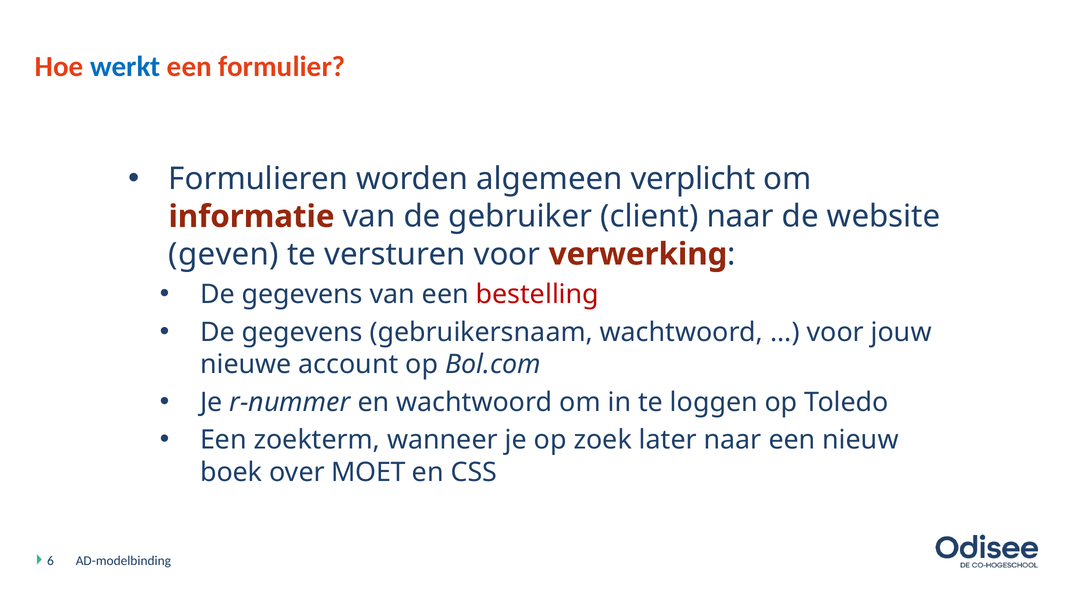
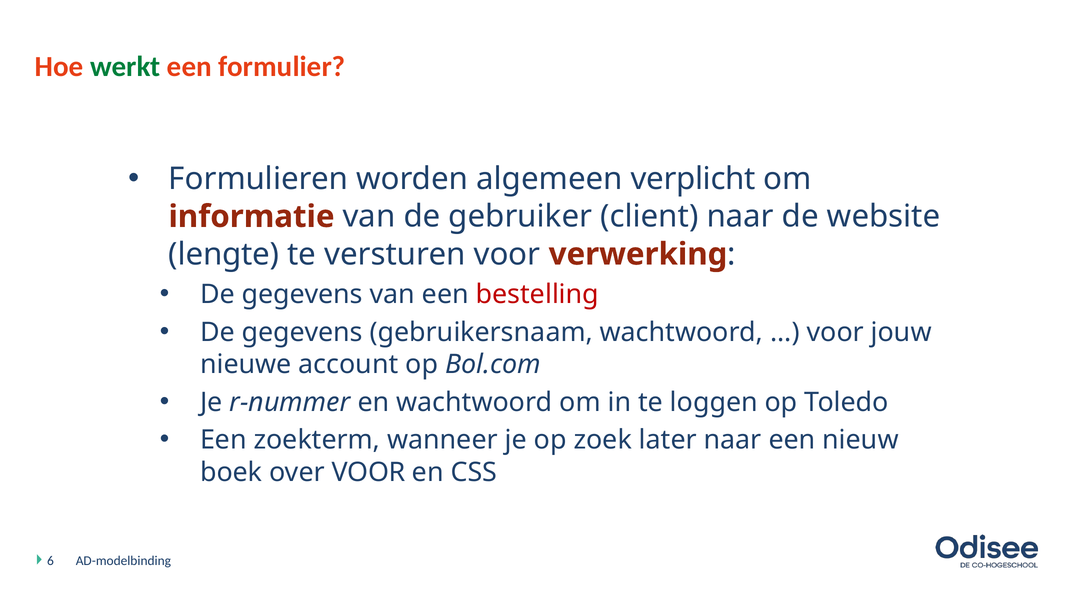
werkt colour: blue -> green (125, 67)
geven: geven -> lengte (224, 254)
over MOET: MOET -> VOOR (369, 472)
